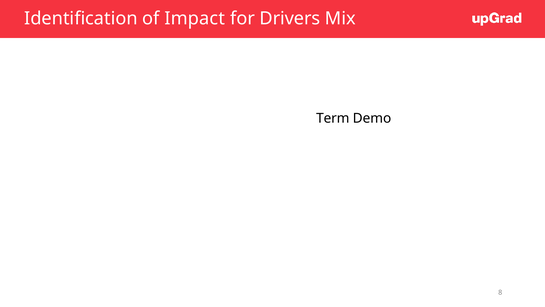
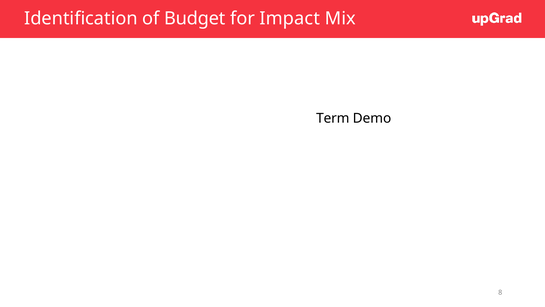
Impact: Impact -> Budget (195, 19)
Drivers: Drivers -> Impact (290, 19)
